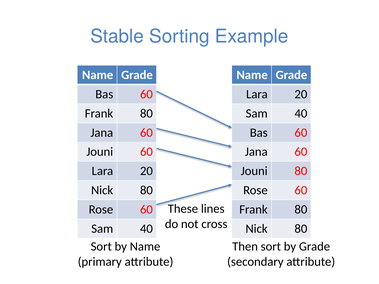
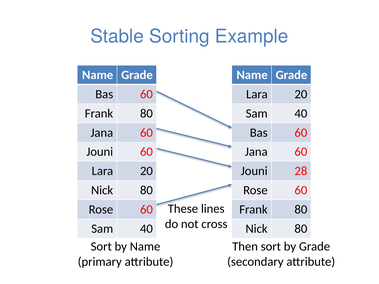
Jouni 80: 80 -> 28 (301, 171)
